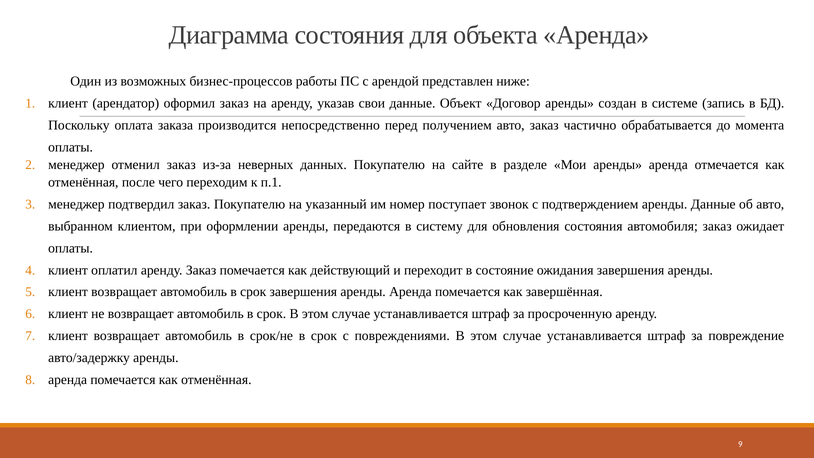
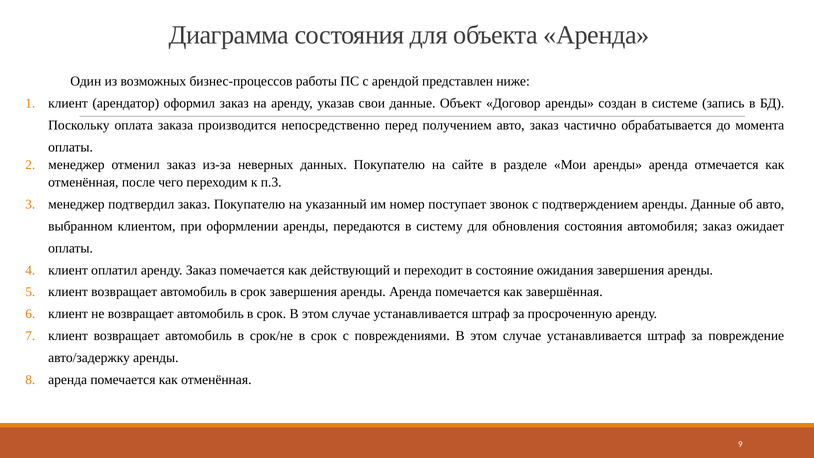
п.1: п.1 -> п.3 (271, 182)
